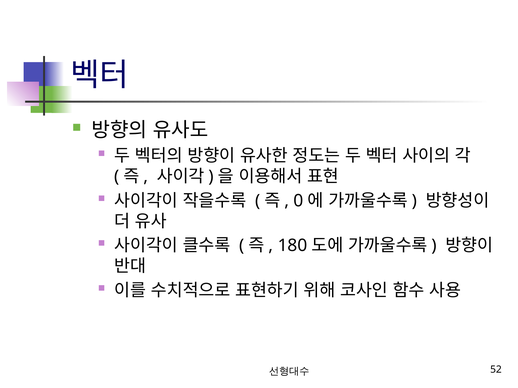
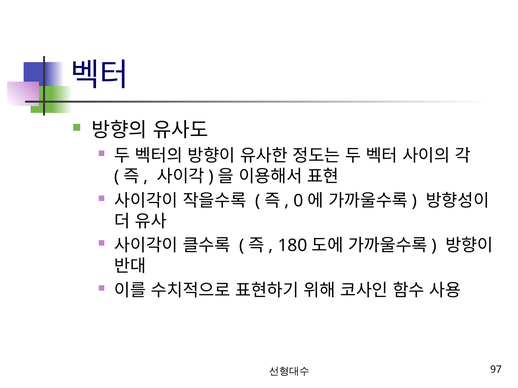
52: 52 -> 97 (496, 370)
